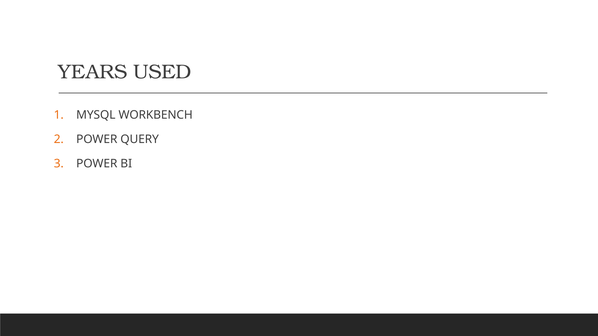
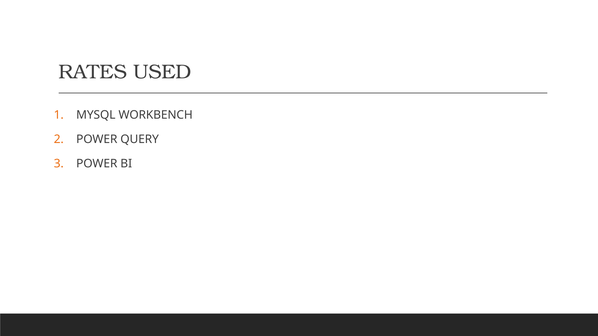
YEARS: YEARS -> RATES (93, 72)
